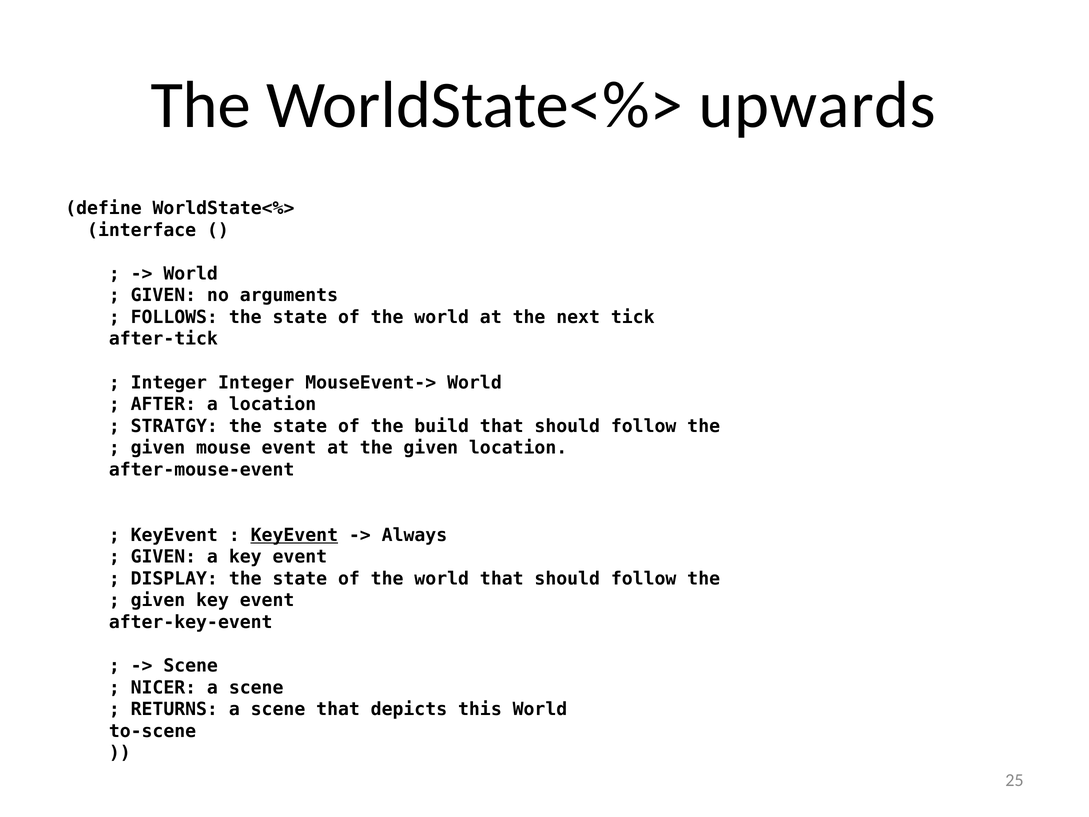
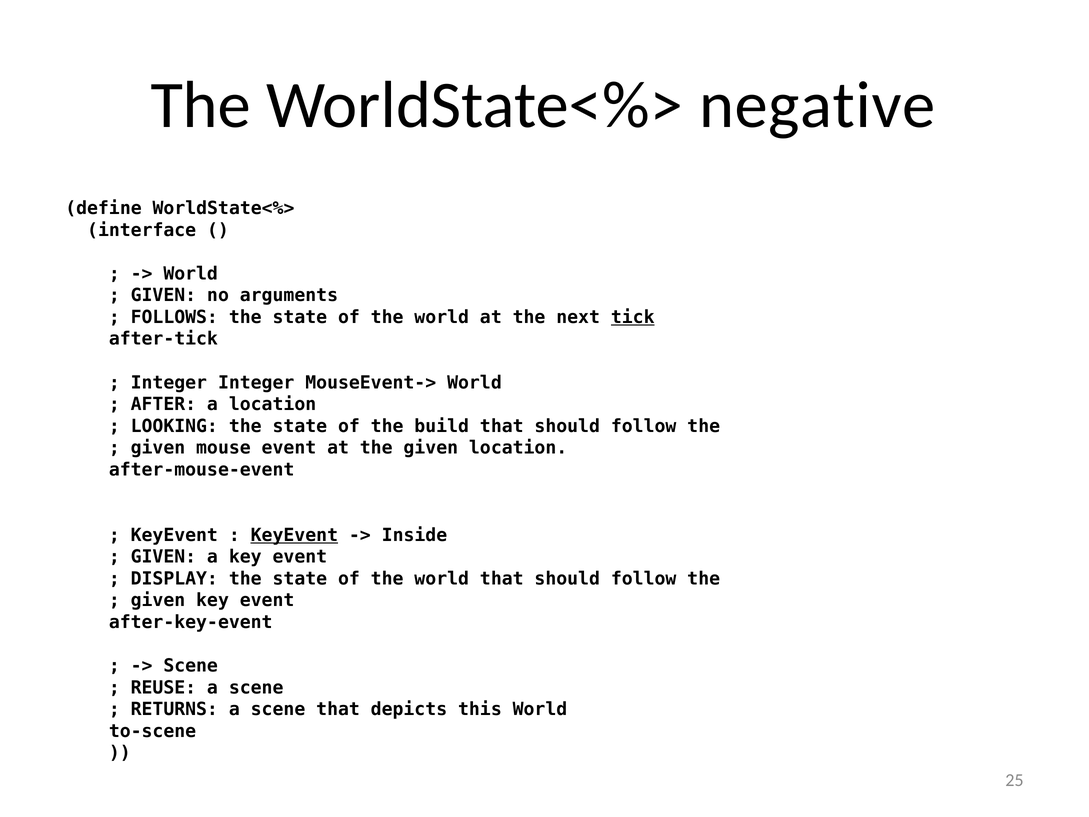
upwards: upwards -> negative (817, 105)
tick underline: none -> present (633, 317)
STRATGY: STRATGY -> LOOKING (174, 426)
Always: Always -> Inside (414, 535)
NICER: NICER -> REUSE (163, 687)
